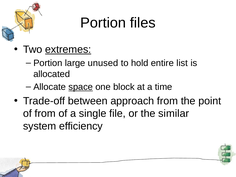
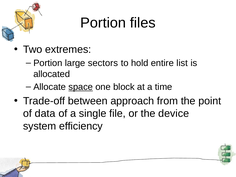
extremes underline: present -> none (68, 50)
unused: unused -> sectors (103, 63)
of from: from -> data (45, 114)
similar: similar -> device (174, 114)
